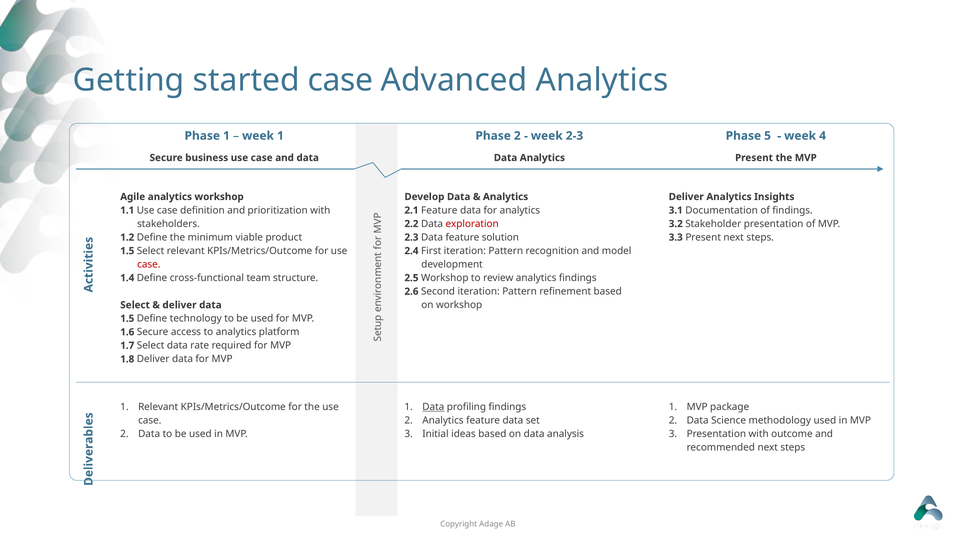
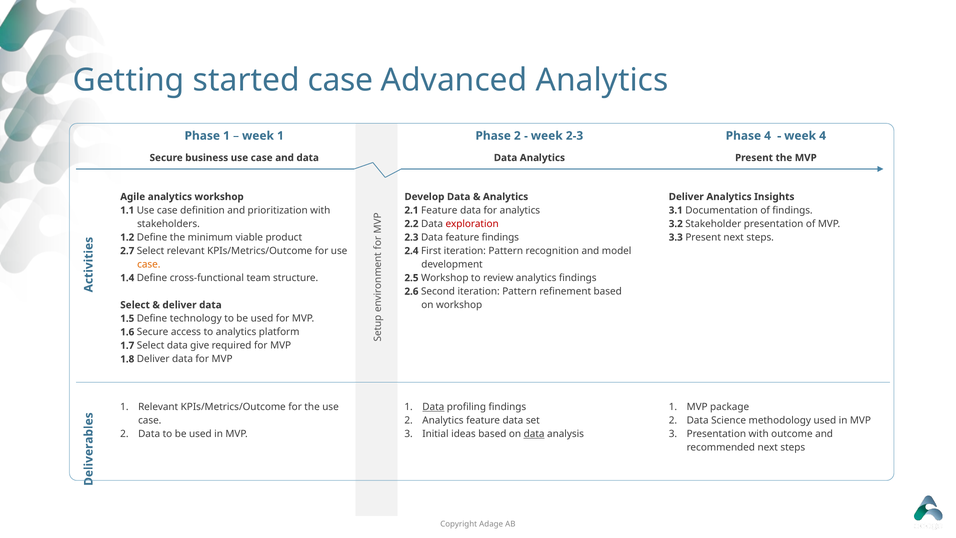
Phase 5: 5 -> 4 (768, 136)
feature solution: solution -> findings (500, 237)
1.5: 1.5 -> 2.7 (127, 251)
case colour: red -> orange (149, 264)
rate: rate -> give (200, 345)
data underline: none -> present (534, 434)
